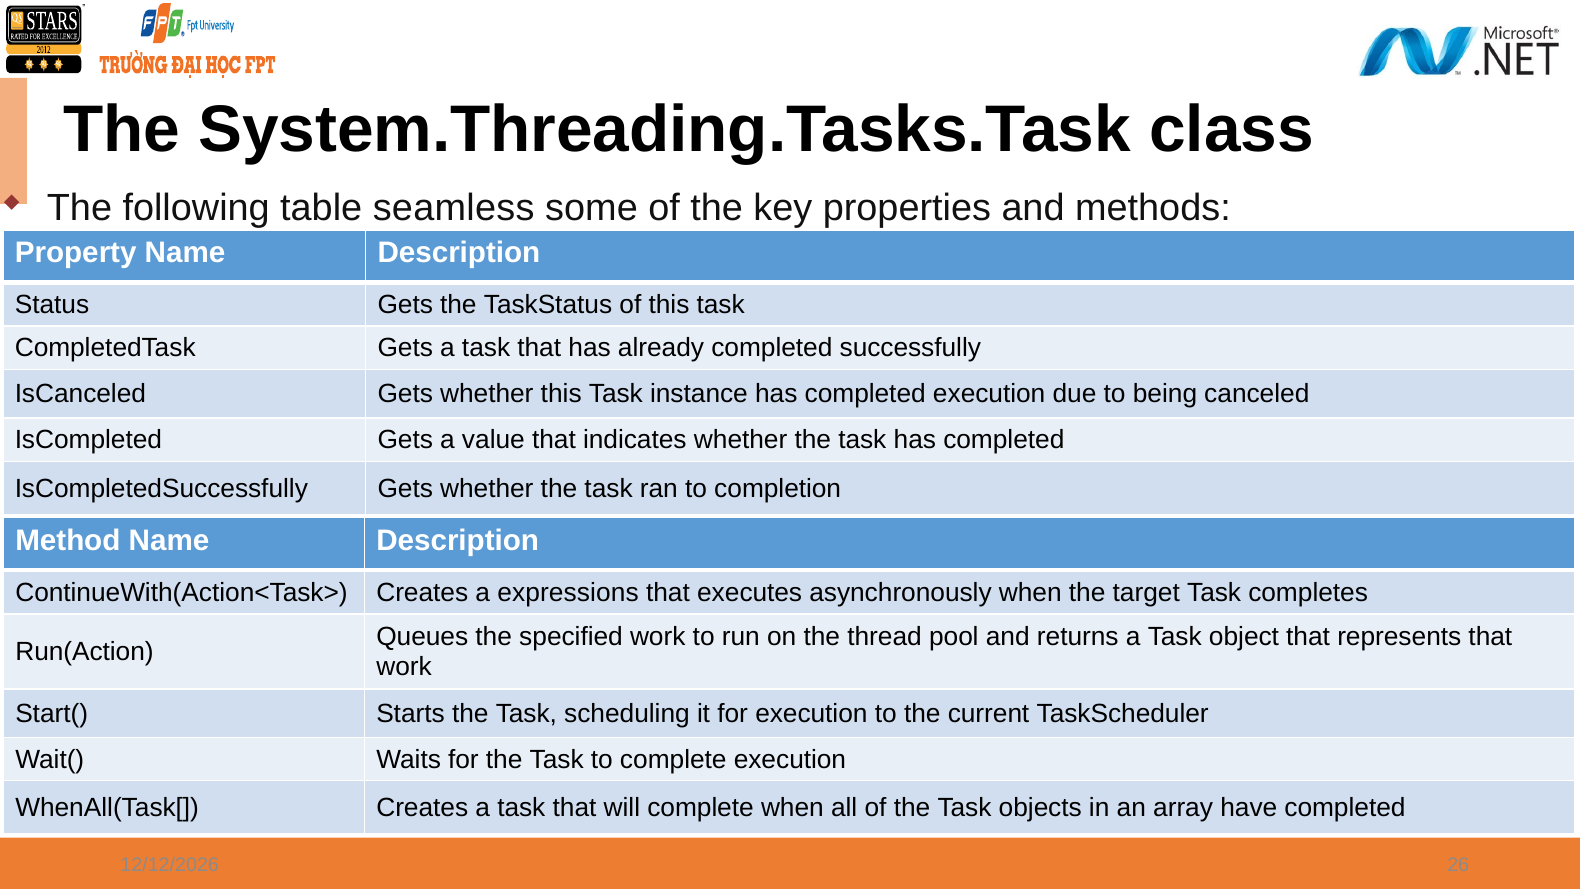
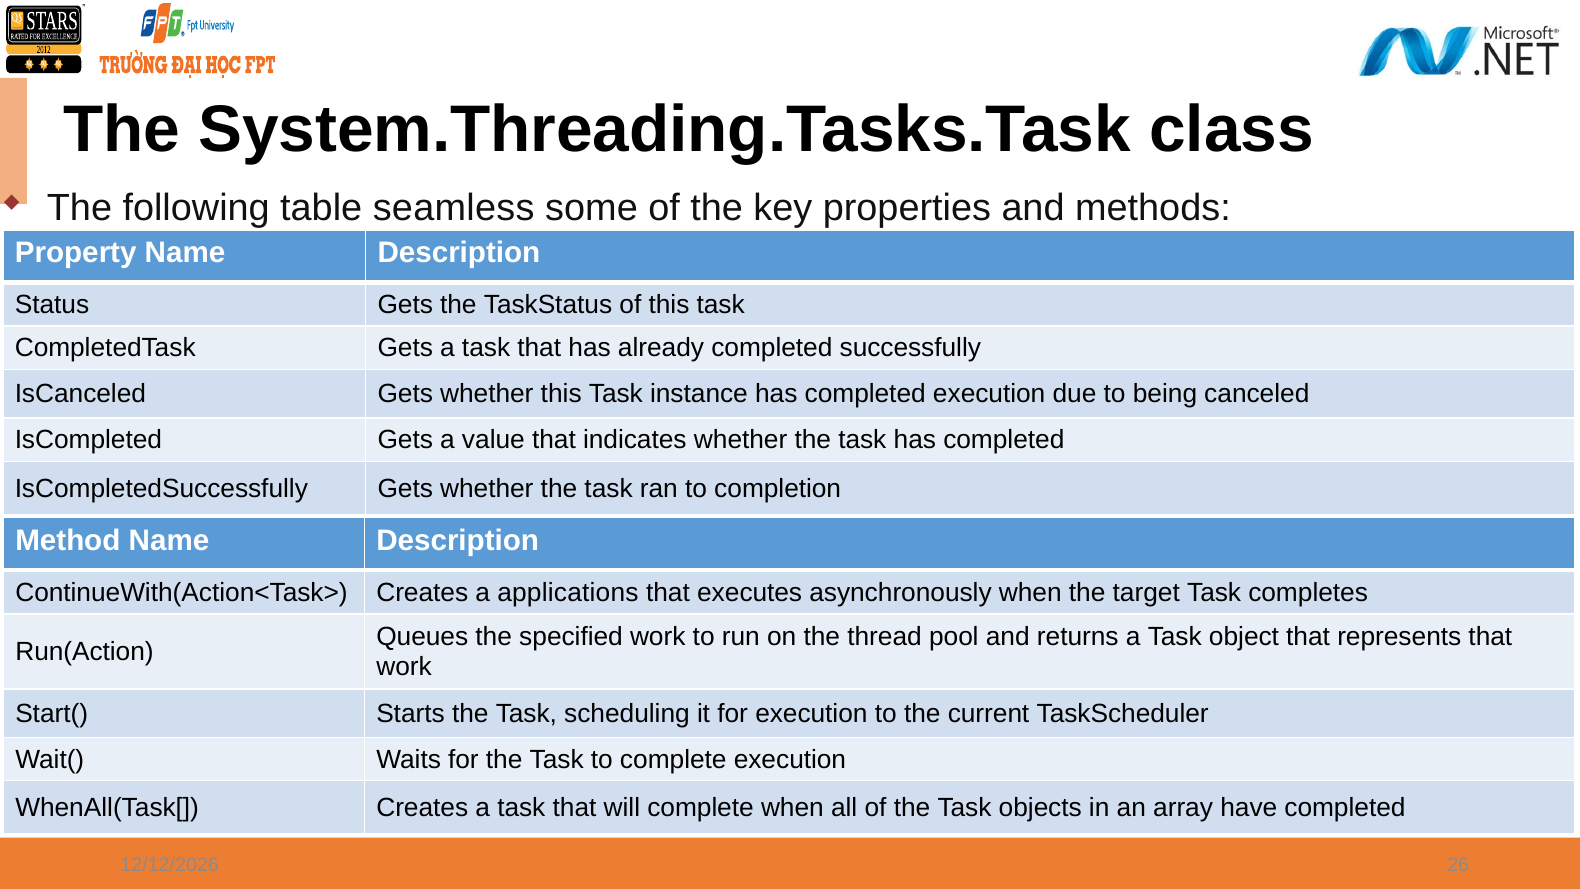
expressions: expressions -> applications (568, 592)
